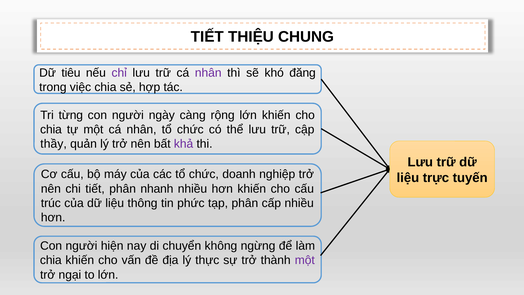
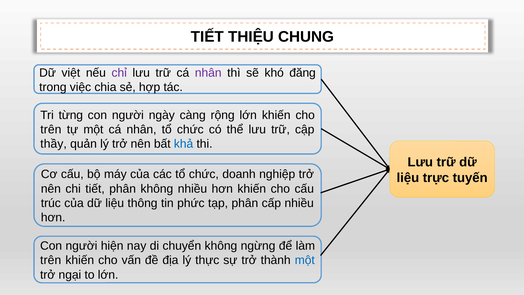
tiêu: tiêu -> việt (71, 73)
chia: chia -> trên (51, 129)
khả colour: purple -> blue (184, 144)
phân nhanh: nhanh -> không (157, 189)
chia: chia -> trên (51, 260)
một colour: purple -> blue (305, 260)
